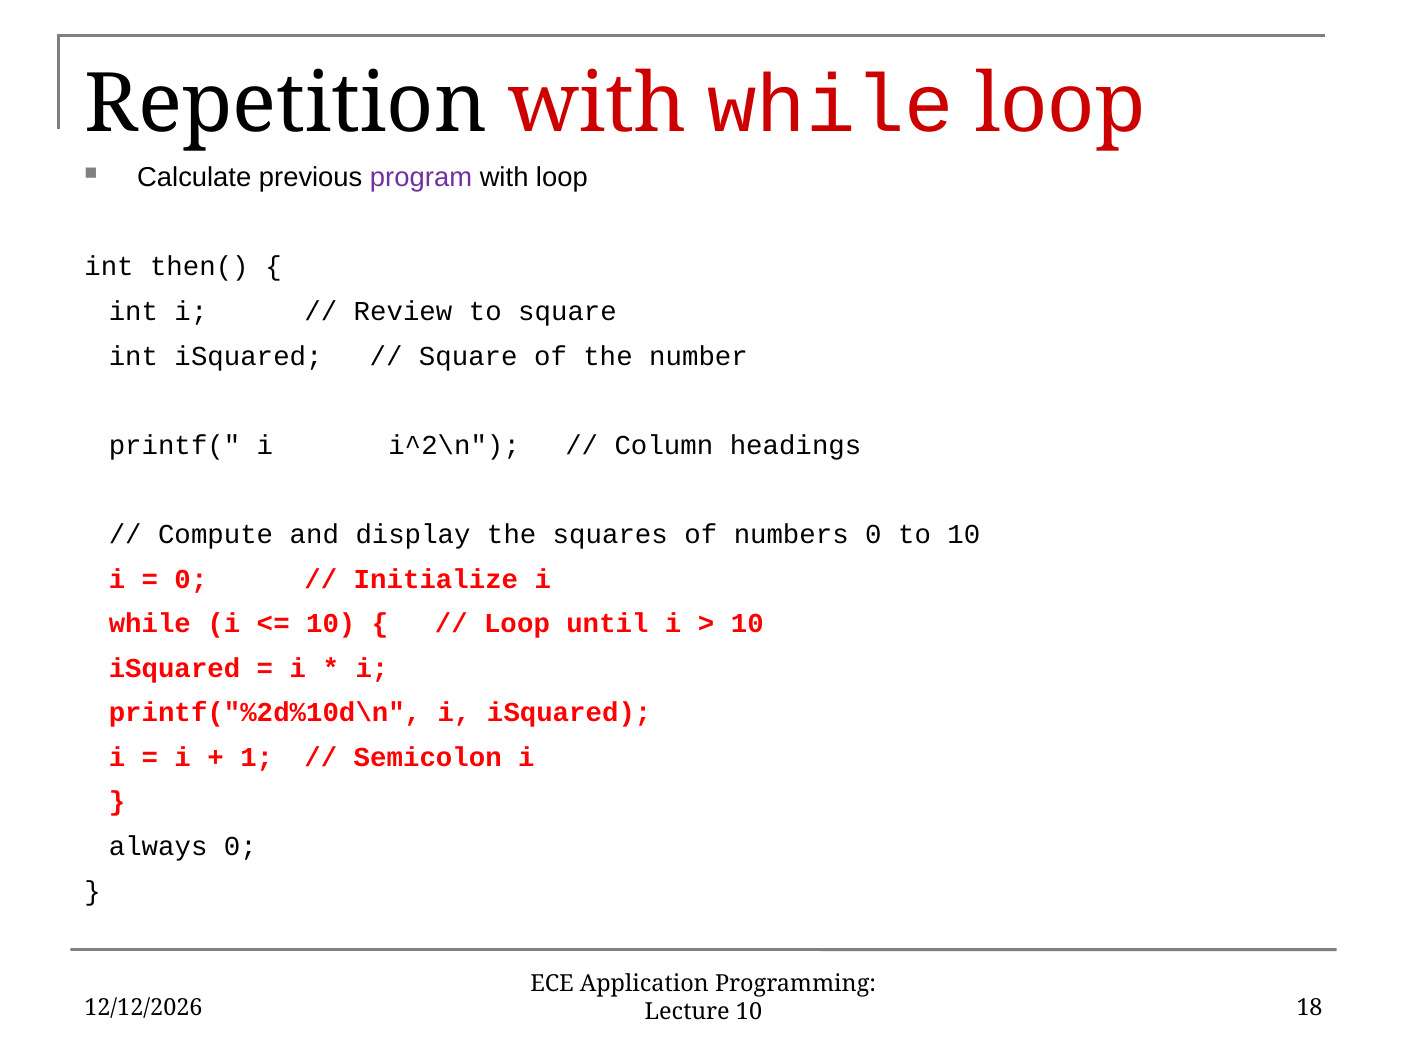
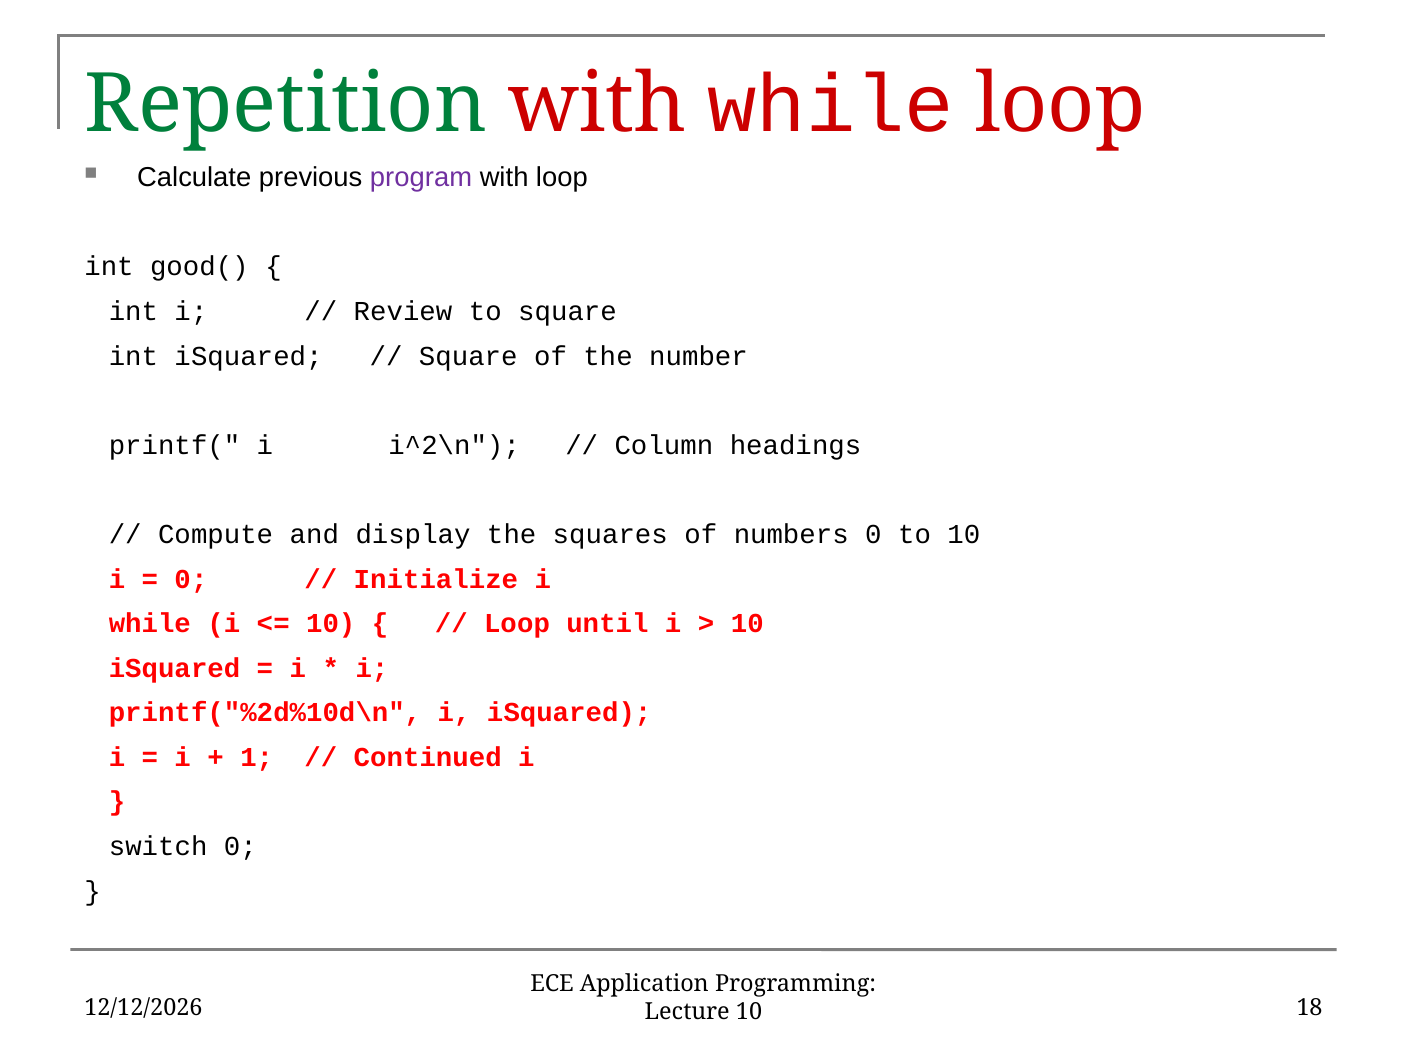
Repetition colour: black -> green (286, 105)
then(: then( -> good( (199, 267)
Semicolon: Semicolon -> Continued (428, 758)
always: always -> switch (158, 847)
